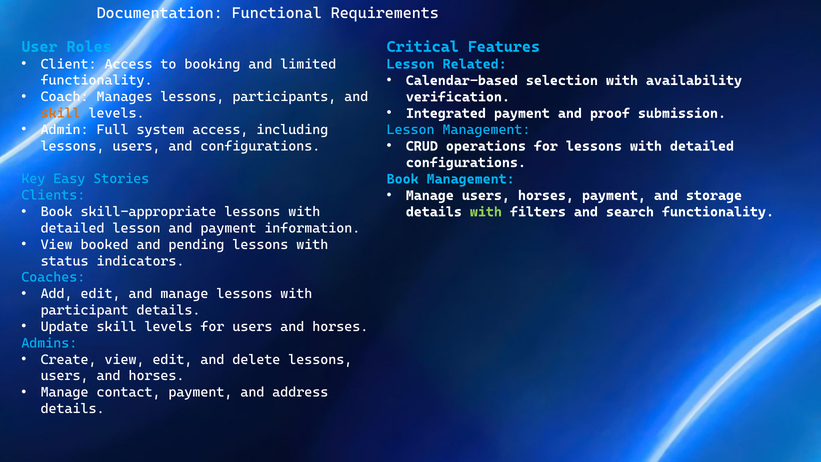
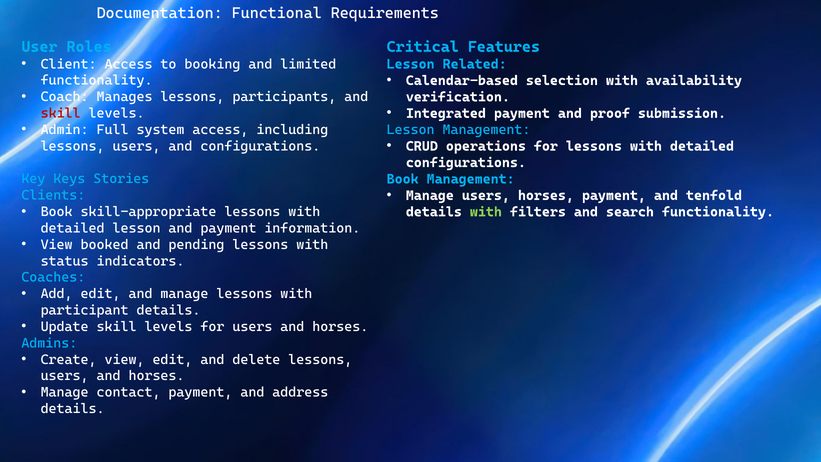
skill colour: orange -> red (61, 113)
Easy: Easy -> Keys (69, 179)
storage: storage -> tenfold (714, 195)
